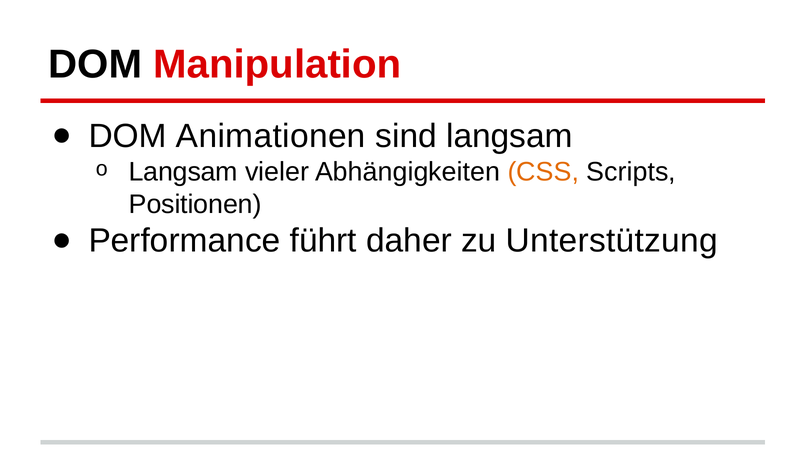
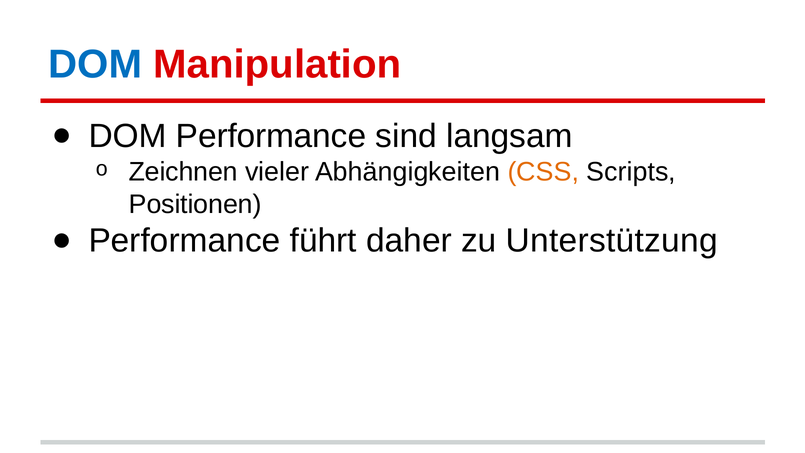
DOM colour: black -> blue (95, 64)
DOM Animationen: Animationen -> Performance (271, 136)
Langsam: Langsam -> Zeichnen (183, 172)
